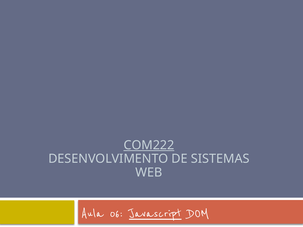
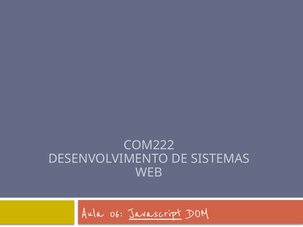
COM222 underline: present -> none (149, 145)
